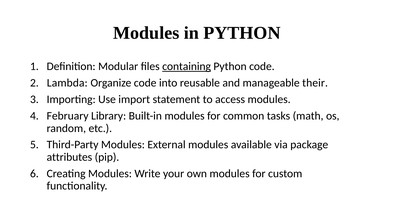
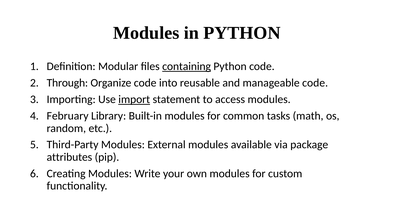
Lambda: Lambda -> Through (67, 83)
manageable their: their -> code (315, 83)
import underline: none -> present (134, 100)
